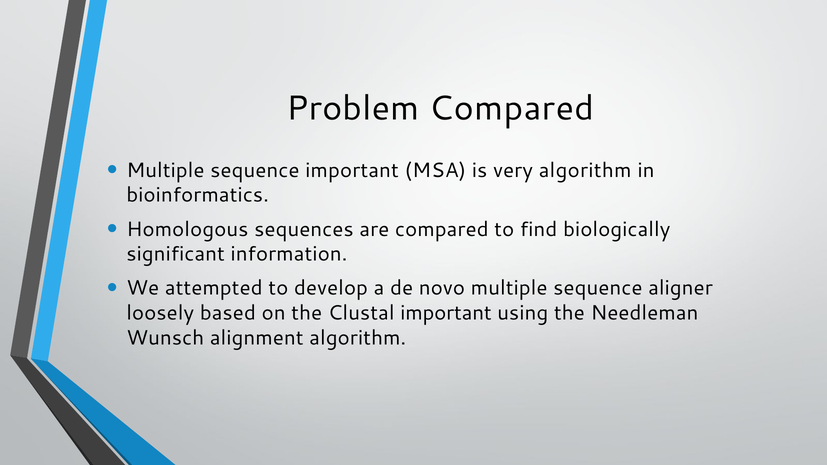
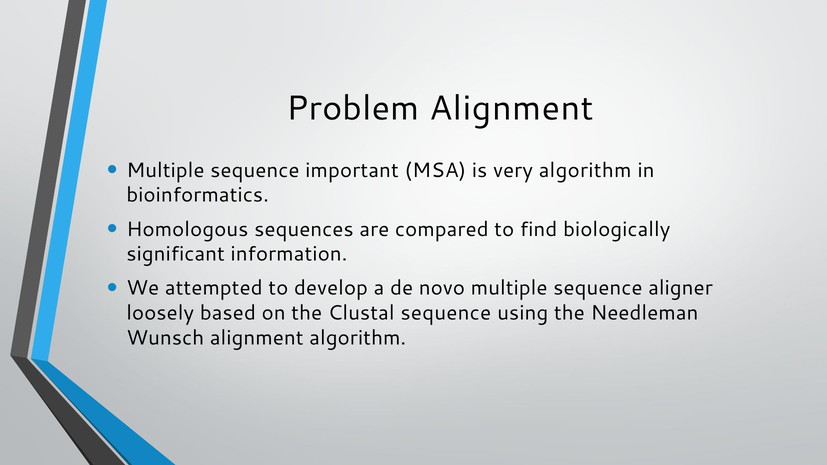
Problem Compared: Compared -> Alignment (512, 108)
Clustal important: important -> sequence (446, 313)
